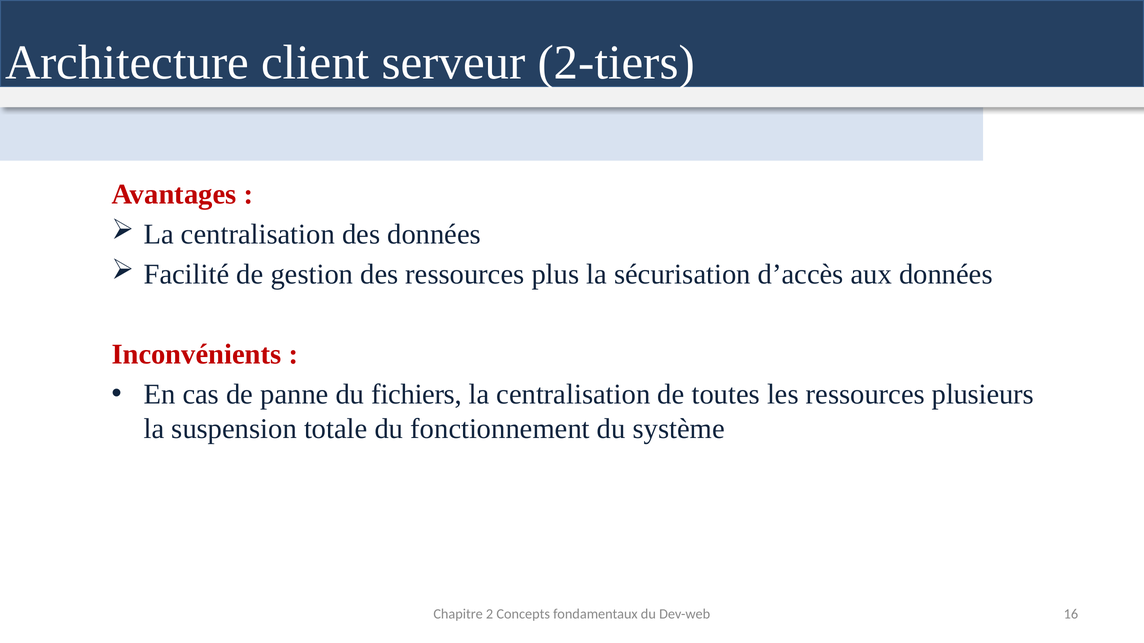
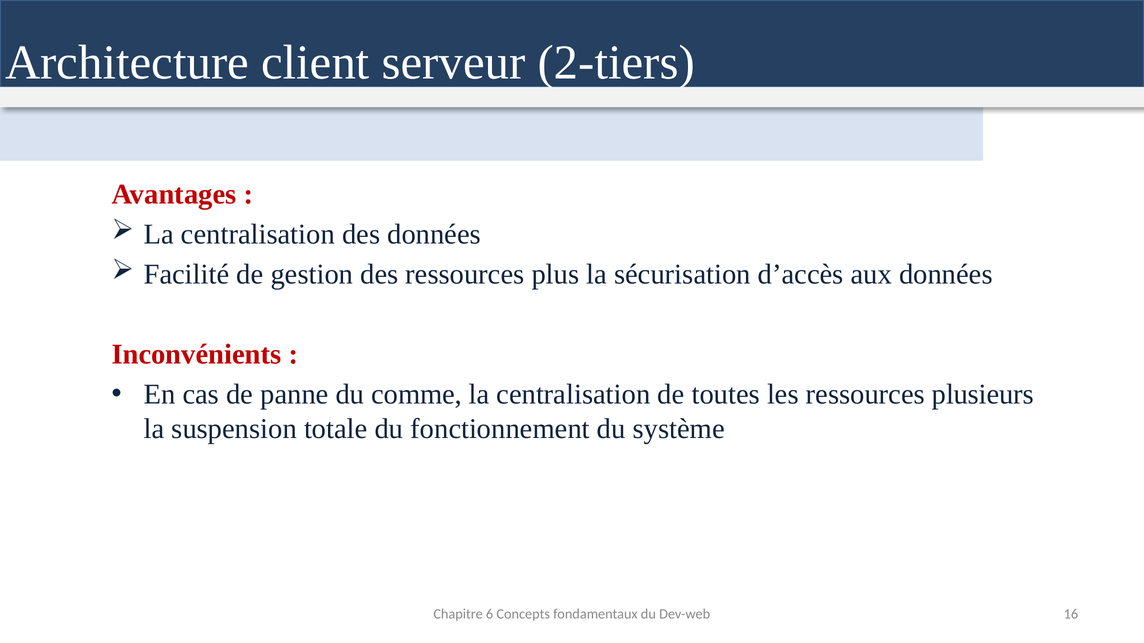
fichiers: fichiers -> comme (417, 395)
2: 2 -> 6 (490, 614)
